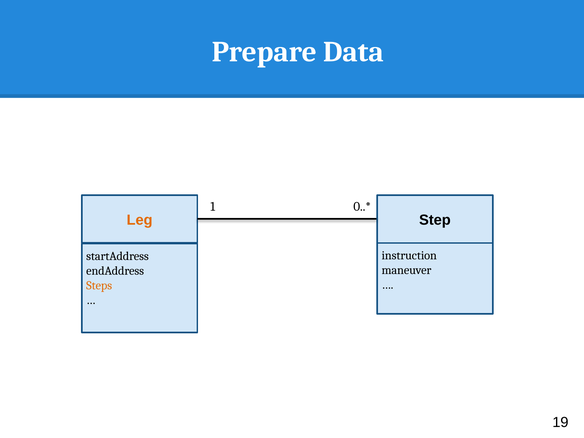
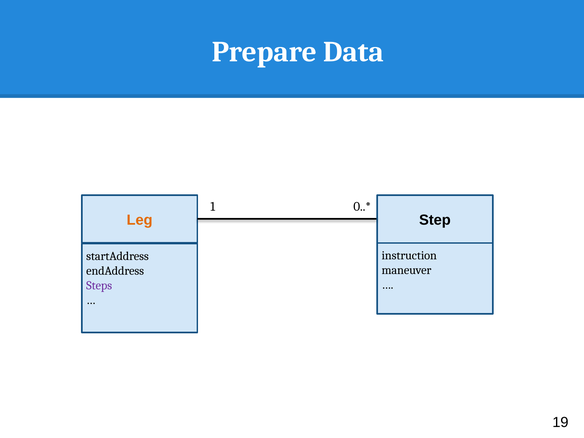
Steps colour: orange -> purple (99, 285)
